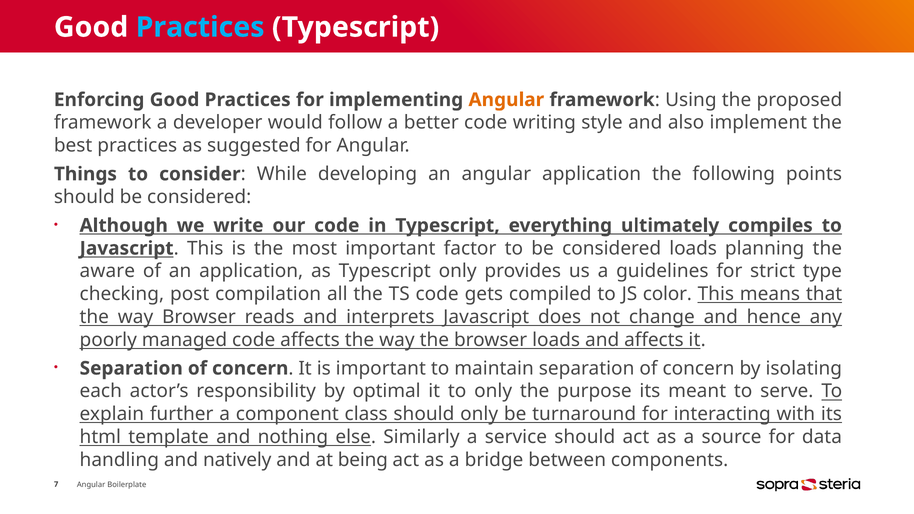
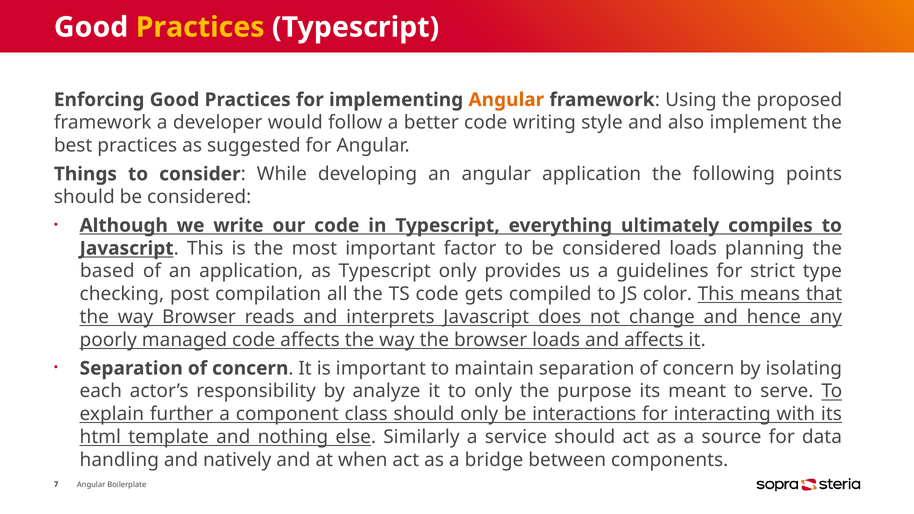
Practices colour: light blue -> yellow (200, 27)
aware: aware -> based (107, 271)
optimal: optimal -> analyze (387, 391)
turnaround: turnaround -> interactions (584, 414)
being: being -> when (363, 460)
